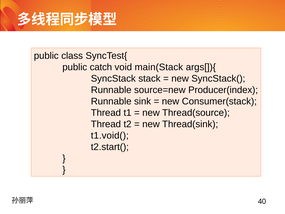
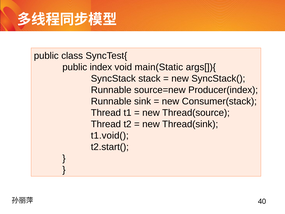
catch: catch -> index (101, 67)
main(Stack: main(Stack -> main(Static (159, 67)
